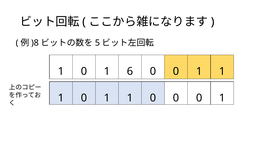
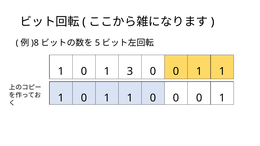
6: 6 -> 3 (130, 71)
